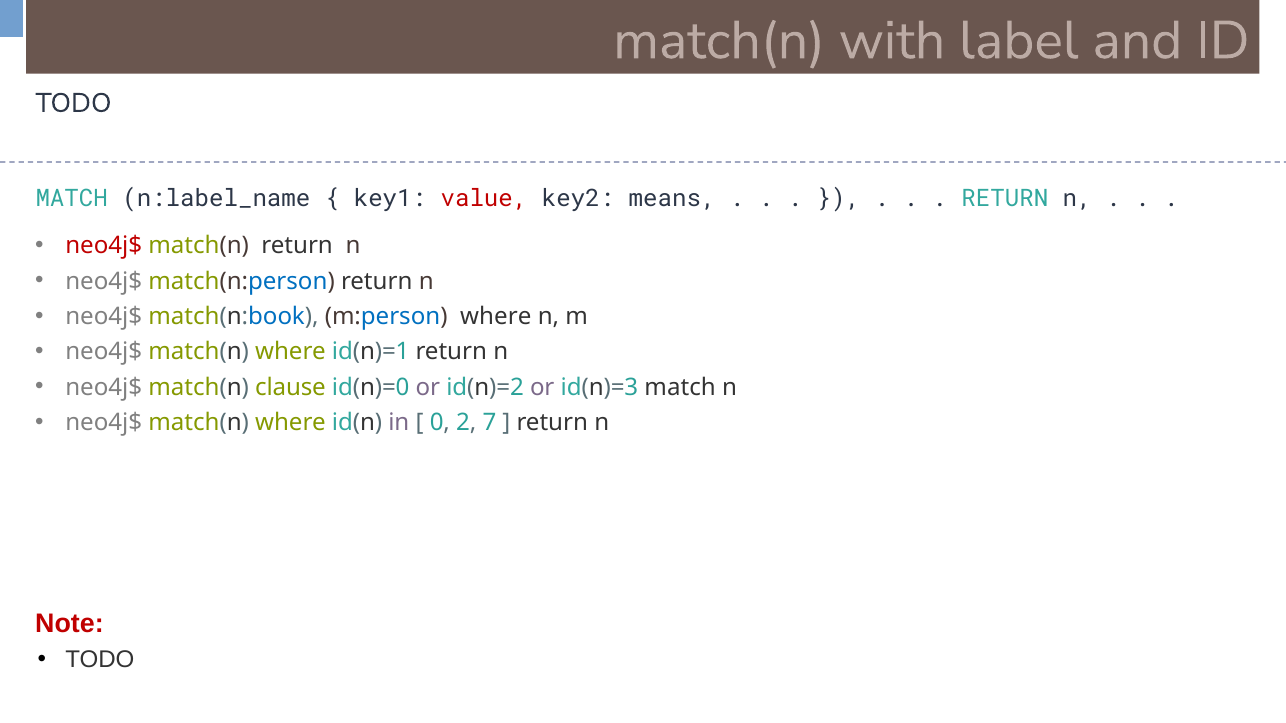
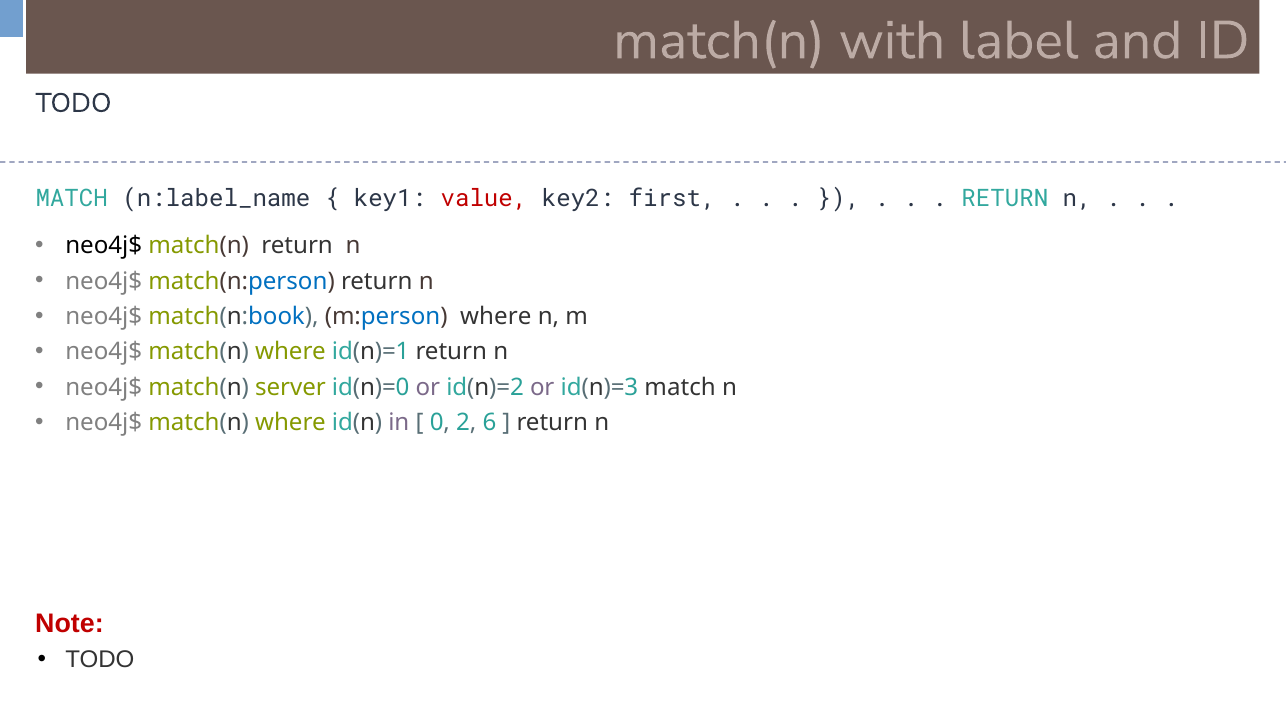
means: means -> first (672, 199)
neo4j$ colour: red -> black (104, 246)
clause: clause -> server (290, 387)
7: 7 -> 6 (489, 423)
